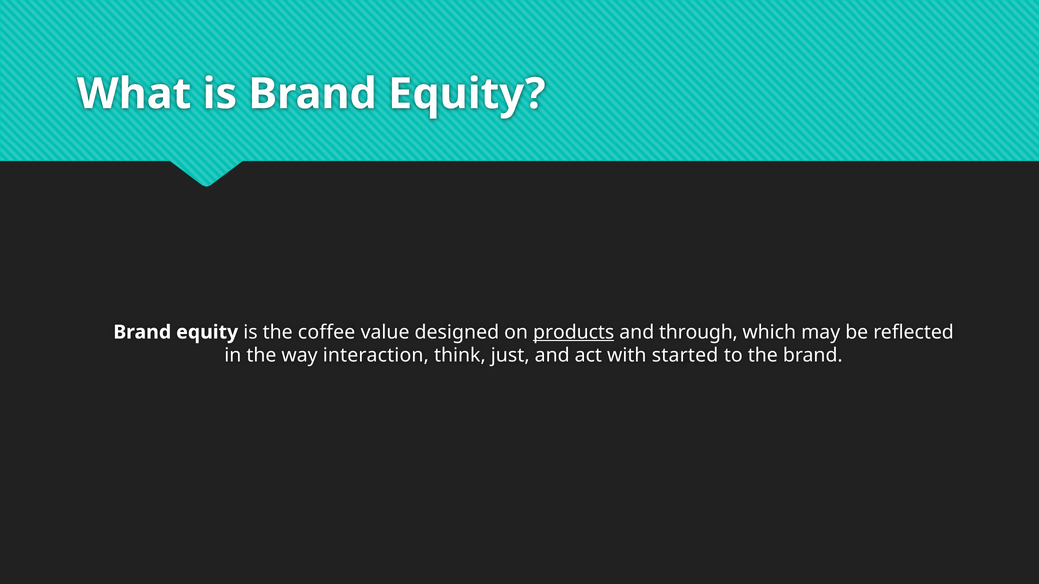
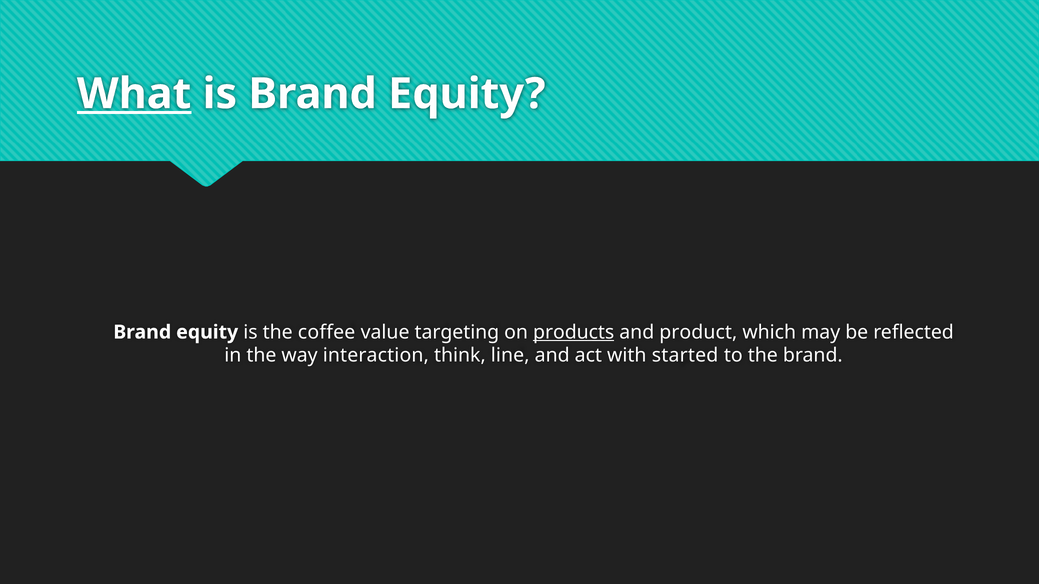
What underline: none -> present (134, 94)
designed: designed -> targeting (457, 332)
through: through -> product (698, 332)
just: just -> line (510, 356)
